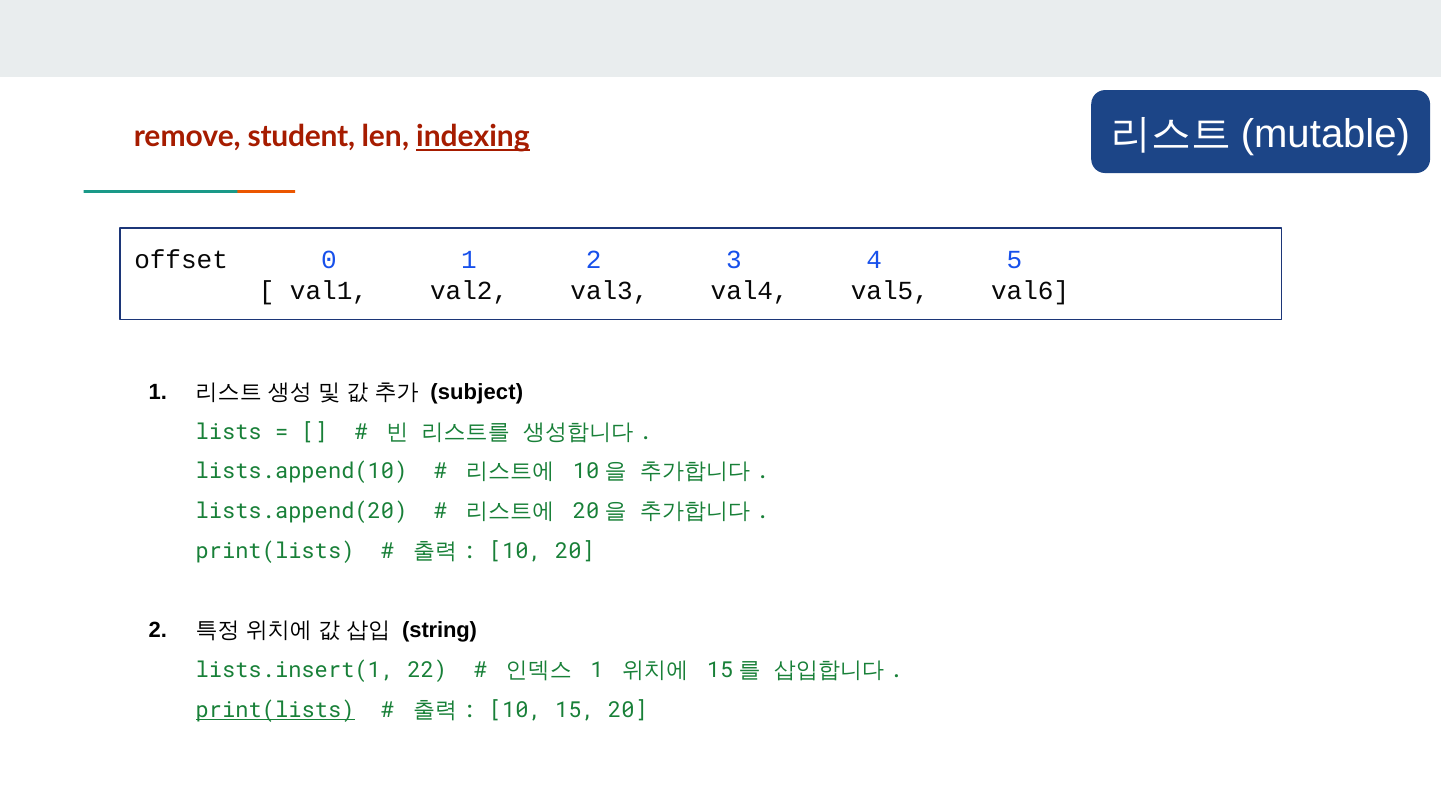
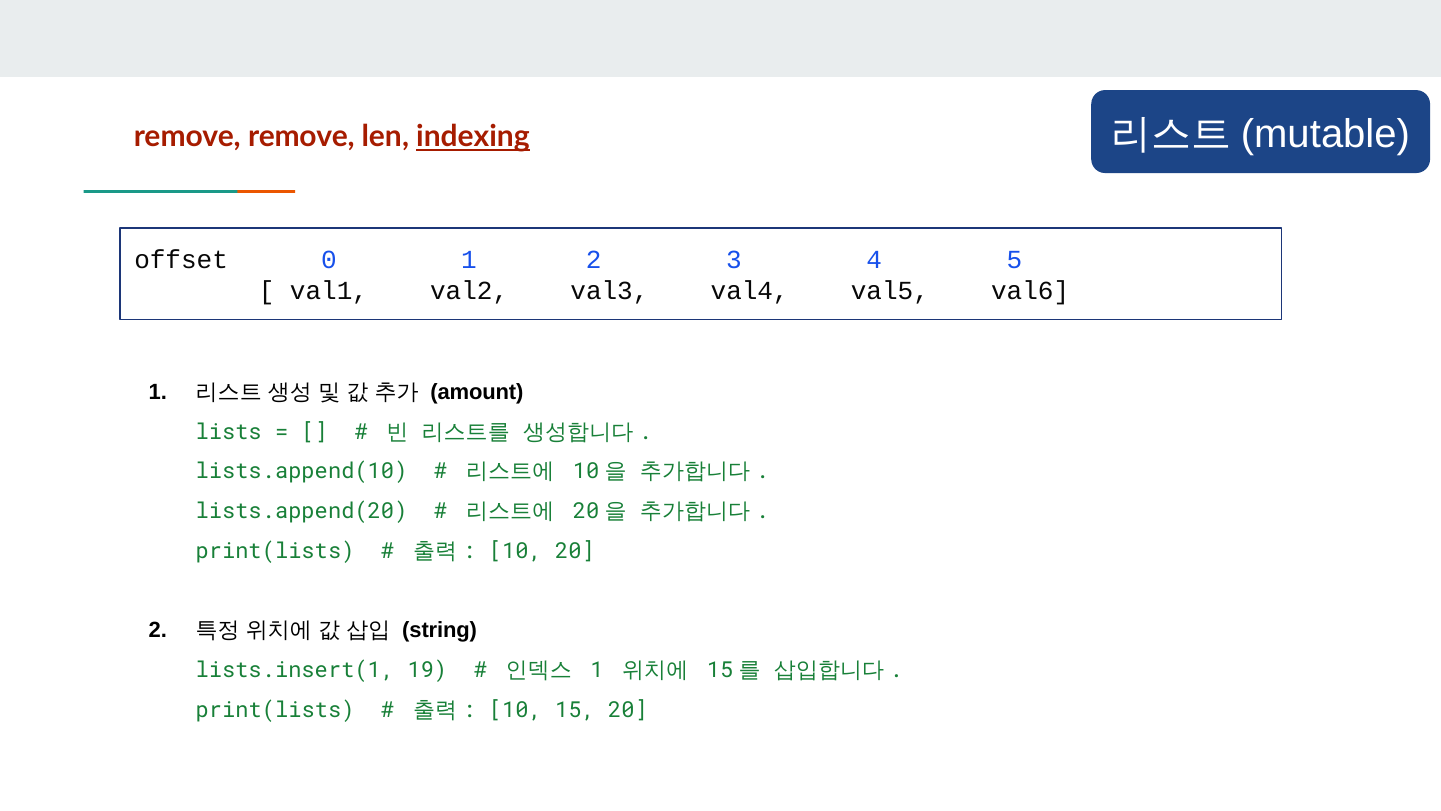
remove student: student -> remove (301, 137)
subject: subject -> amount (477, 392)
22: 22 -> 19 (427, 670)
print(lists underline: present -> none (275, 709)
